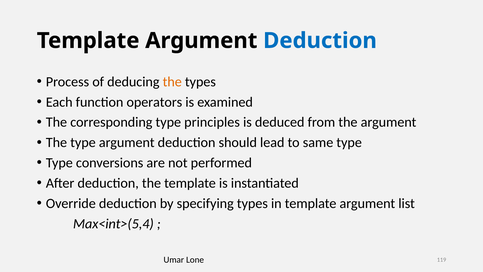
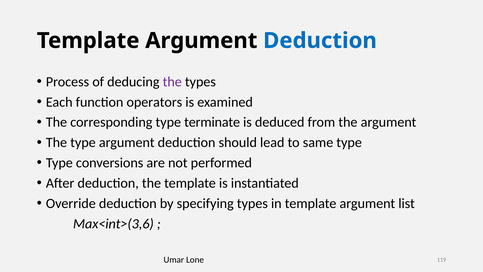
the colour: orange -> purple (172, 82)
principles: principles -> terminate (212, 122)
Max<int>(5,4: Max<int>(5,4 -> Max<int>(3,6 (113, 223)
